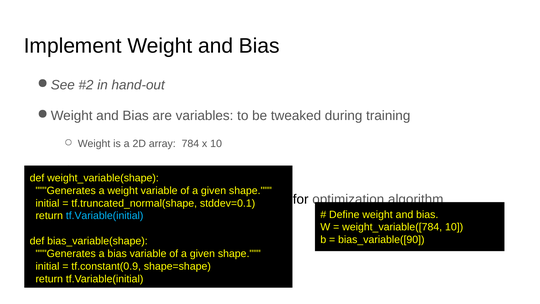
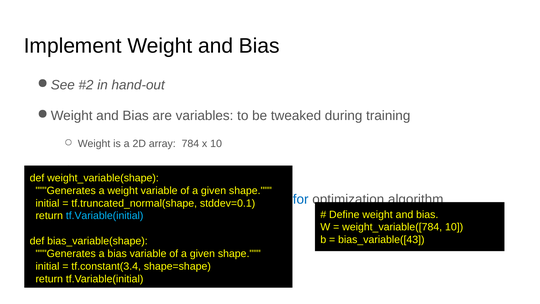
for colour: black -> blue (301, 199)
bias_variable([90: bias_variable([90 -> bias_variable([43 (381, 240)
tf.constant(0.9: tf.constant(0.9 -> tf.constant(3.4 (106, 266)
